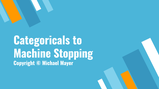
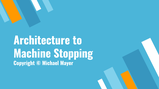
Categoricals: Categoricals -> Architecture (42, 41)
